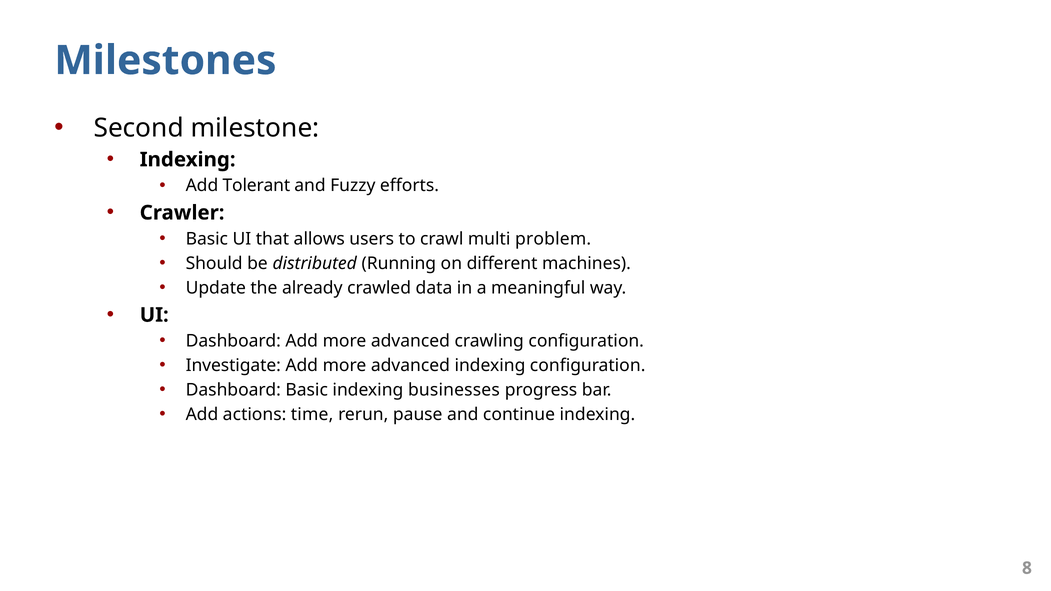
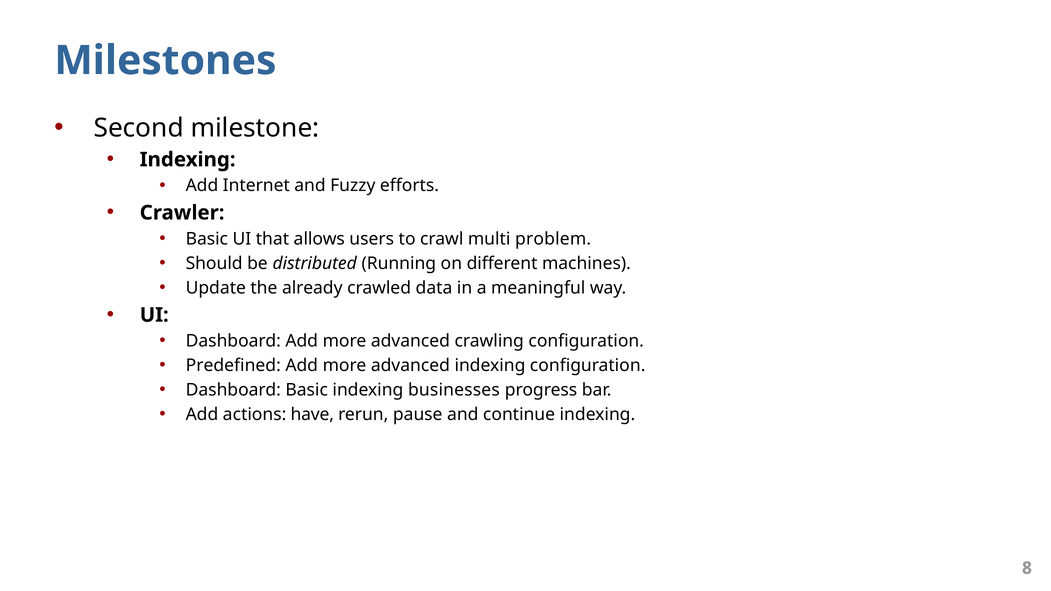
Tolerant: Tolerant -> Internet (256, 186)
Investigate: Investigate -> Predefined (233, 366)
time: time -> have (312, 415)
